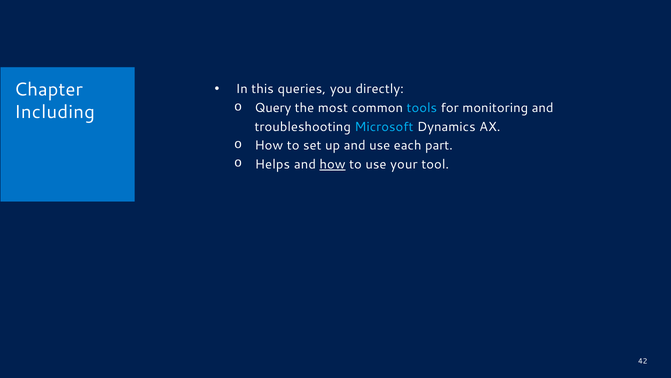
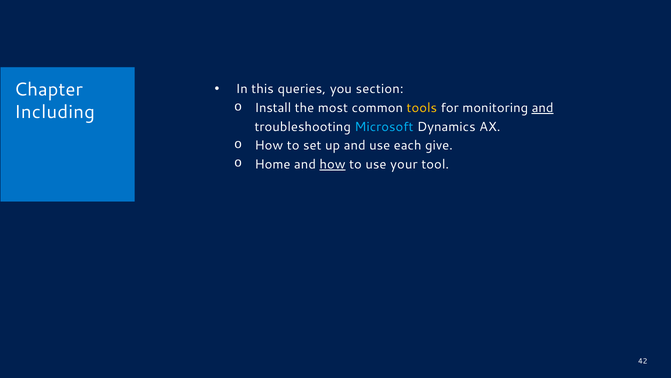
directly: directly -> section (380, 89)
Query: Query -> Install (273, 108)
tools colour: light blue -> yellow (422, 108)
and underline: none -> present (543, 108)
part: part -> give (439, 145)
Helps: Helps -> Home (273, 164)
